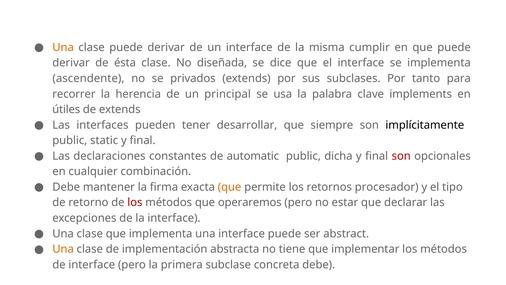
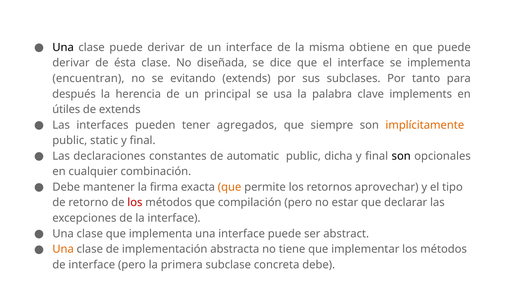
Una colour: orange -> black (63, 47)
cumplir: cumplir -> obtiene (370, 47)
ascendente: ascendente -> encuentran (88, 78)
privados: privados -> evitando (193, 78)
recorrer: recorrer -> después (74, 94)
desarrollar: desarrollar -> agregados (247, 125)
implícitamente colour: black -> orange (425, 125)
son colour: red -> black (401, 156)
procesador: procesador -> aprovechar (387, 187)
operaremos: operaremos -> compilación (250, 202)
